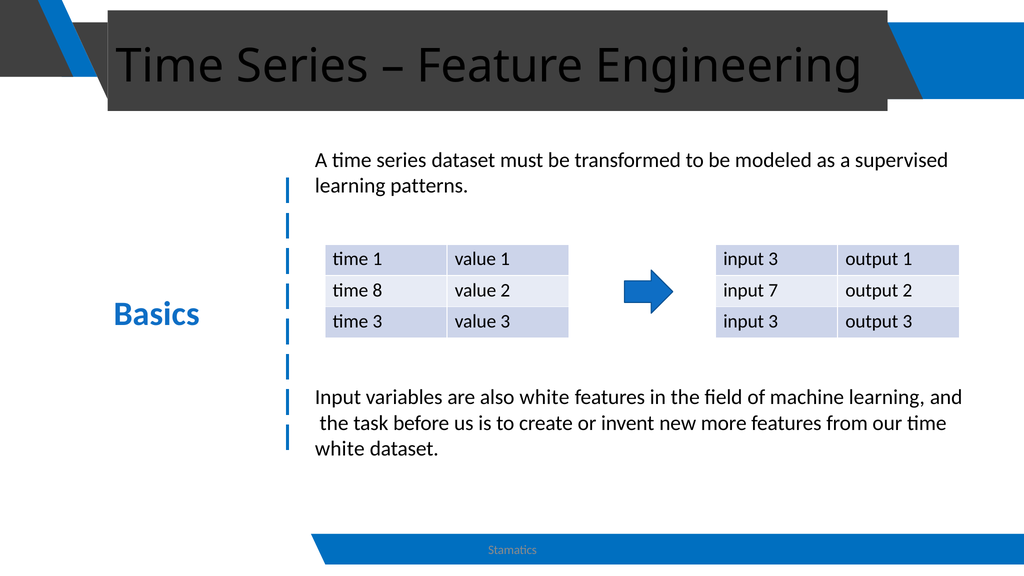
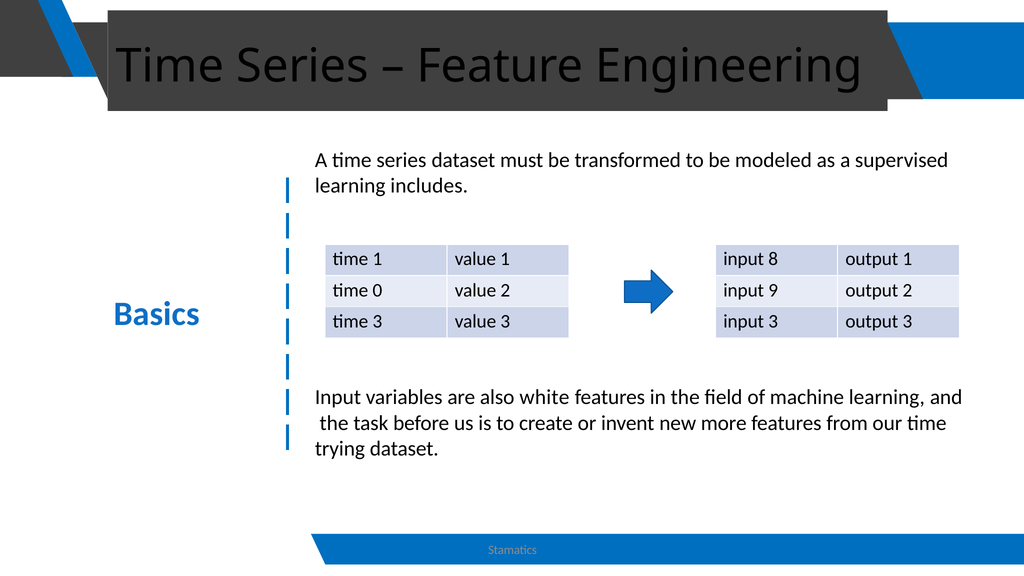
patterns: patterns -> includes (429, 186)
3: 3 -> 8 (773, 259)
8: 8 -> 0 (377, 290)
7: 7 -> 9 (773, 290)
white: white -> trying (340, 449)
